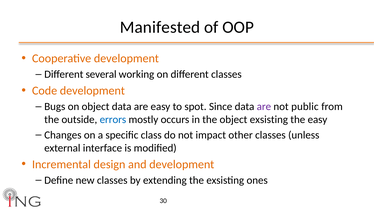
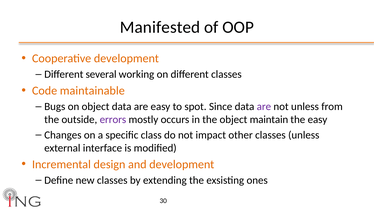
Code development: development -> maintainable (92, 91)
not public: public -> unless (305, 107)
errors colour: blue -> purple (113, 120)
object exsisting: exsisting -> maintain (269, 120)
